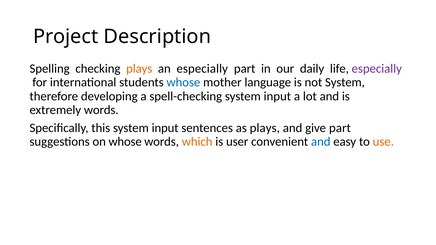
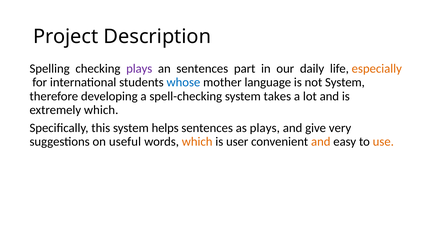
plays colour: orange -> purple (139, 69)
an especially: especially -> sentences (202, 69)
especially colour: purple -> orange (377, 69)
spell-checking system input: input -> takes (277, 96)
extremely words: words -> which (101, 110)
this system input: input -> helps (165, 128)
give part: part -> very (340, 128)
on whose: whose -> useful (125, 142)
and colour: blue -> orange (321, 142)
